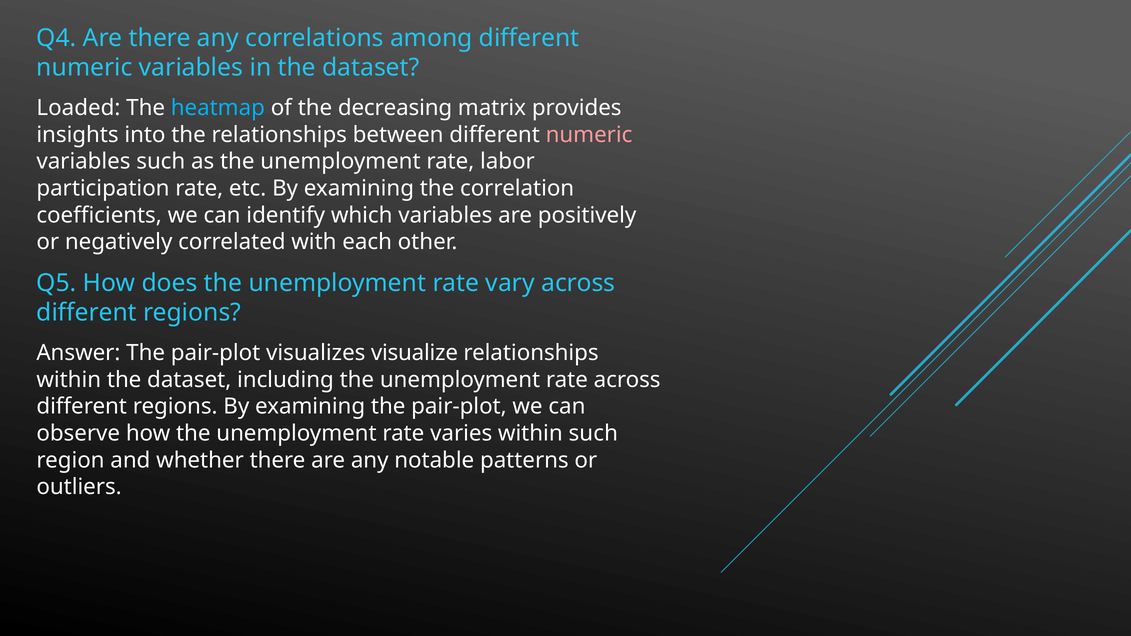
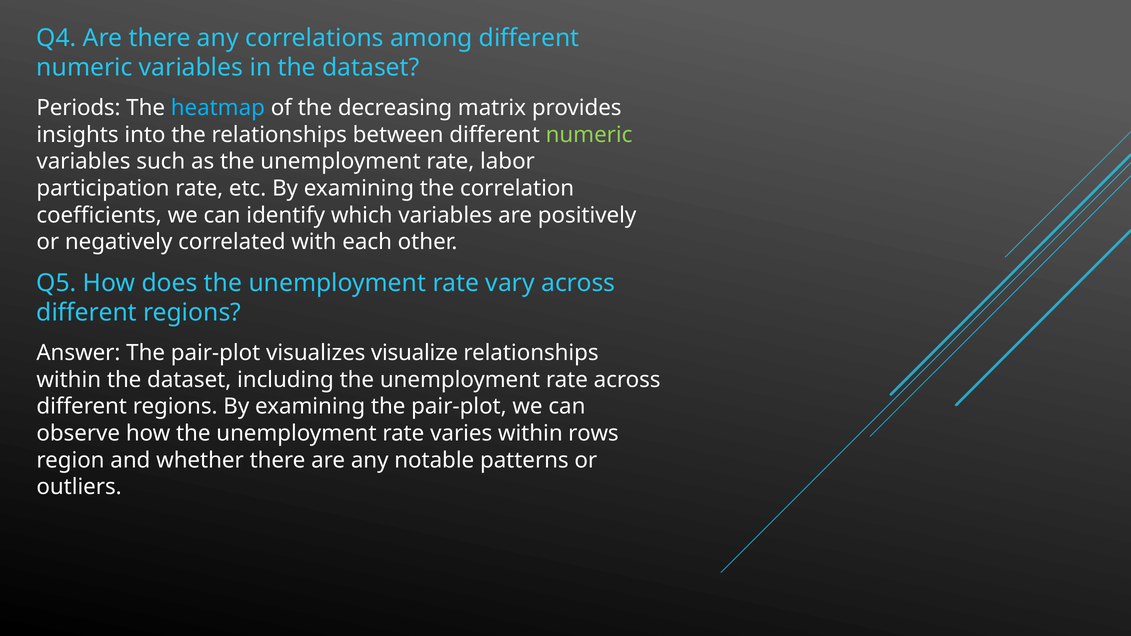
Loaded: Loaded -> Periods (79, 108)
numeric colour: pink -> light green (589, 135)
within such: such -> rows (593, 433)
